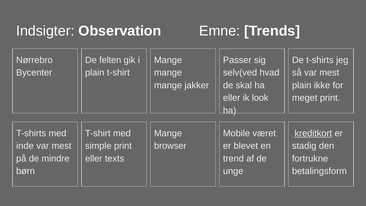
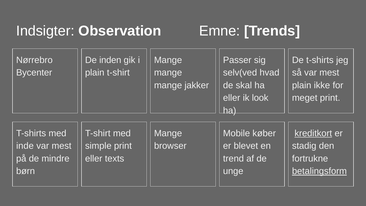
felten: felten -> inden (110, 60)
været: været -> køber (264, 133)
betalingsform underline: none -> present (319, 171)
